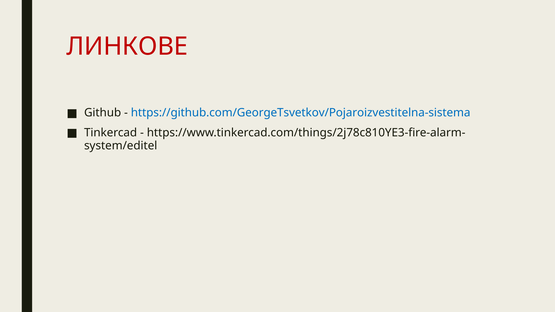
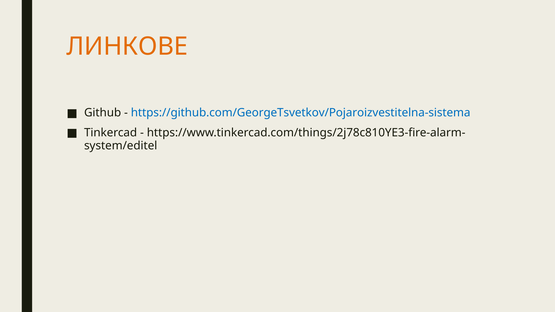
ЛИНКОВЕ colour: red -> orange (127, 47)
